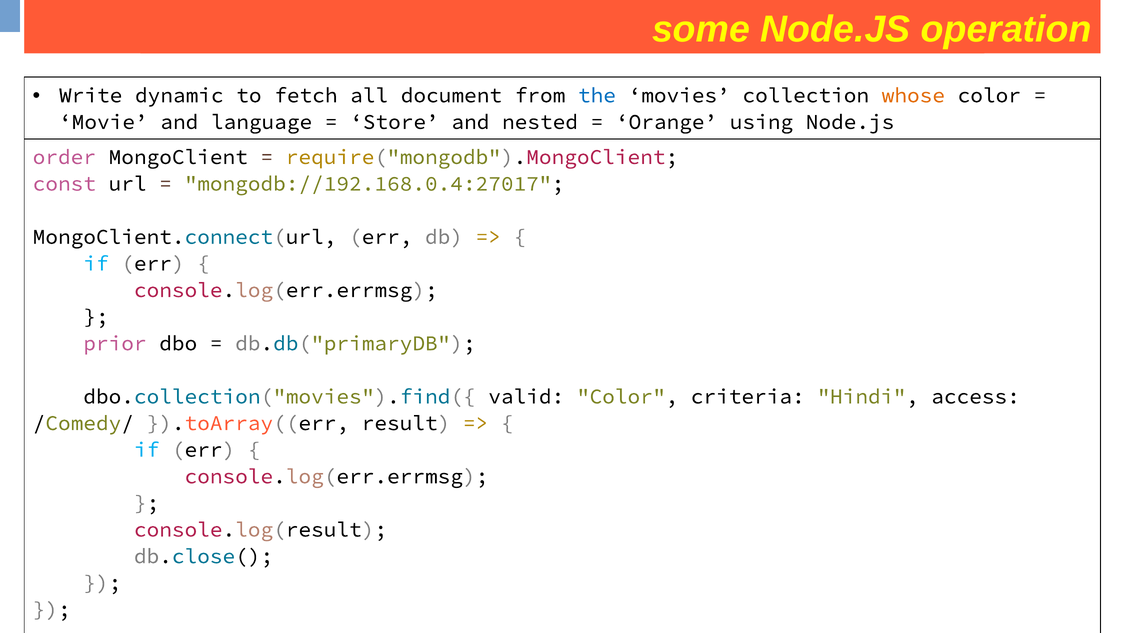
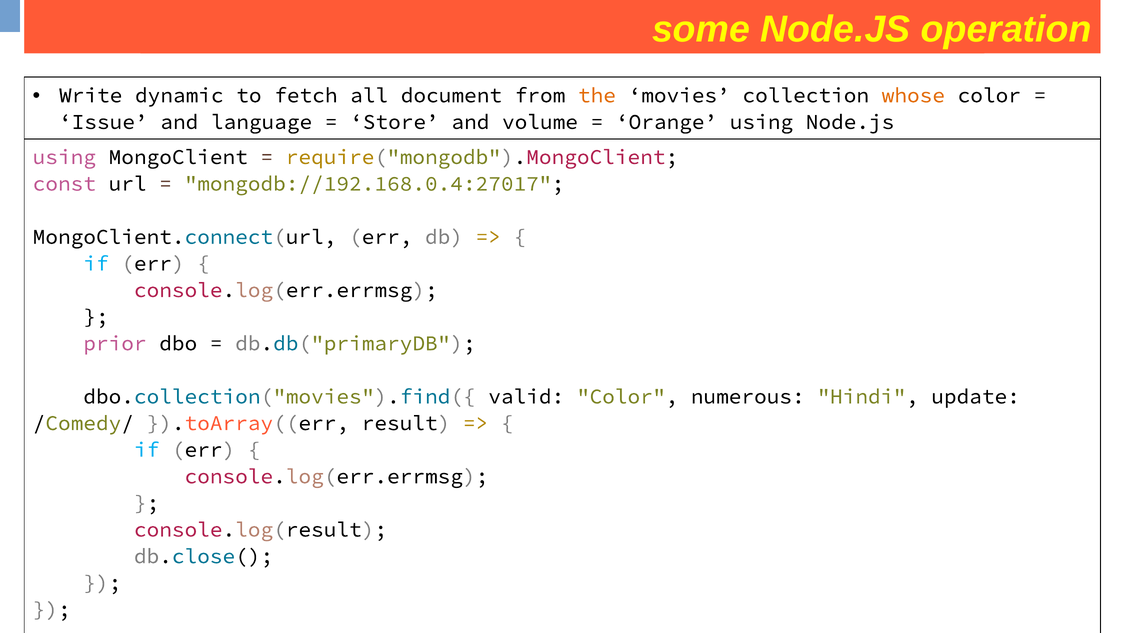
the colour: blue -> orange (597, 95)
Movie: Movie -> Issue (103, 122)
nested: nested -> volume (540, 122)
order: order -> using (64, 157)
criteria: criteria -> numerous (748, 396)
access: access -> update (976, 396)
